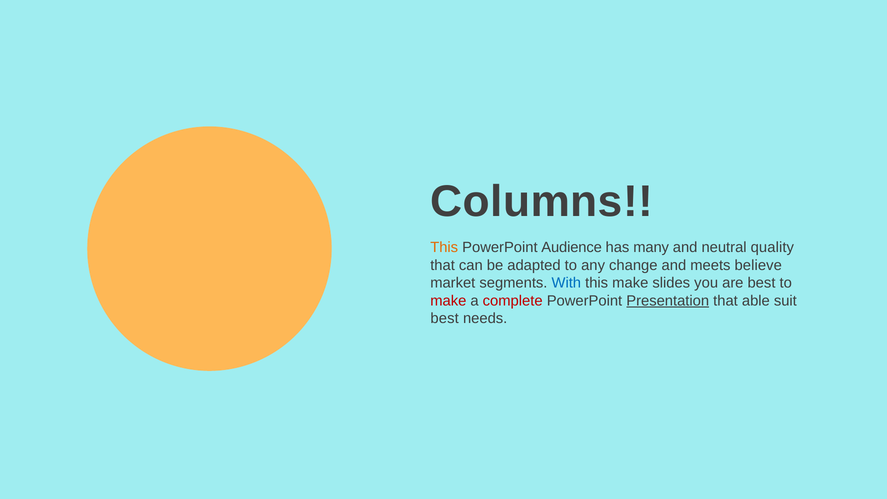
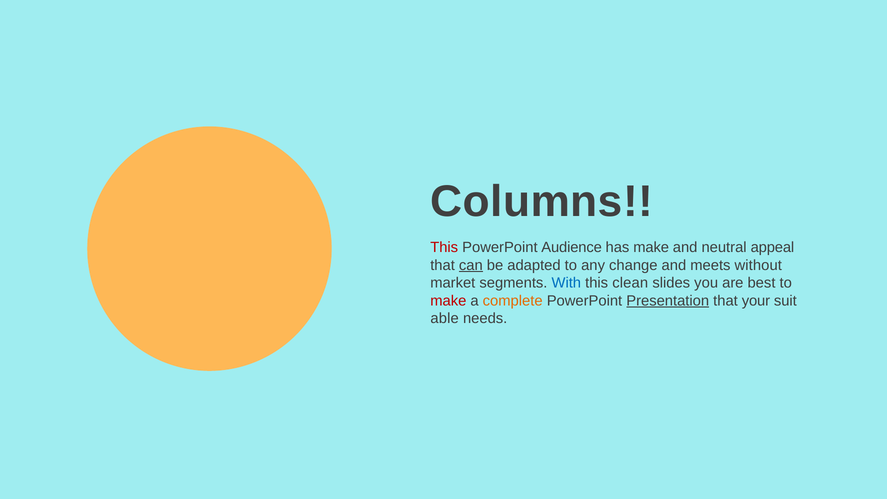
This colour: orange -> red (444, 248)
has many: many -> make (651, 248)
quality: quality -> appeal (772, 248)
can underline: none -> present (471, 265)
believe: believe -> without (758, 265)
this make: make -> clean (630, 283)
complete colour: red -> orange (513, 301)
able: able -> your (756, 301)
best: best -> able (445, 319)
